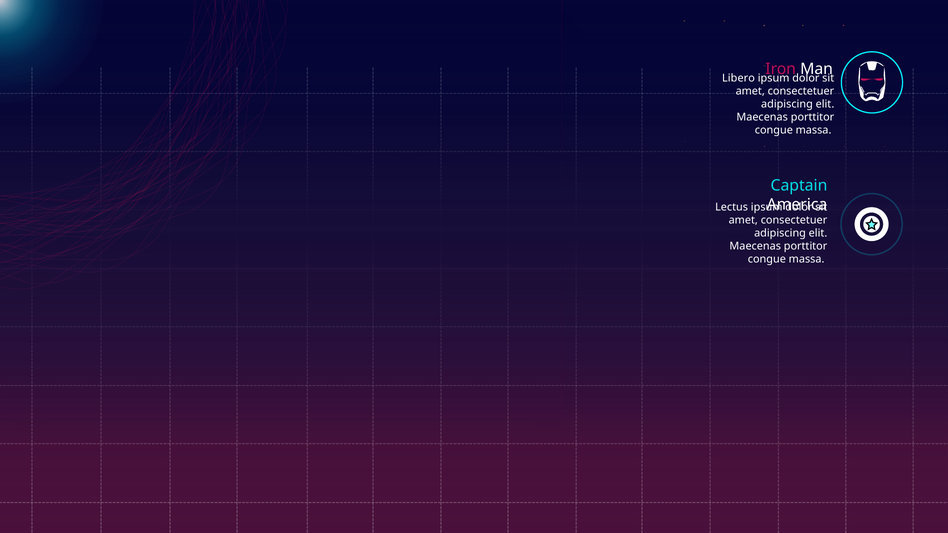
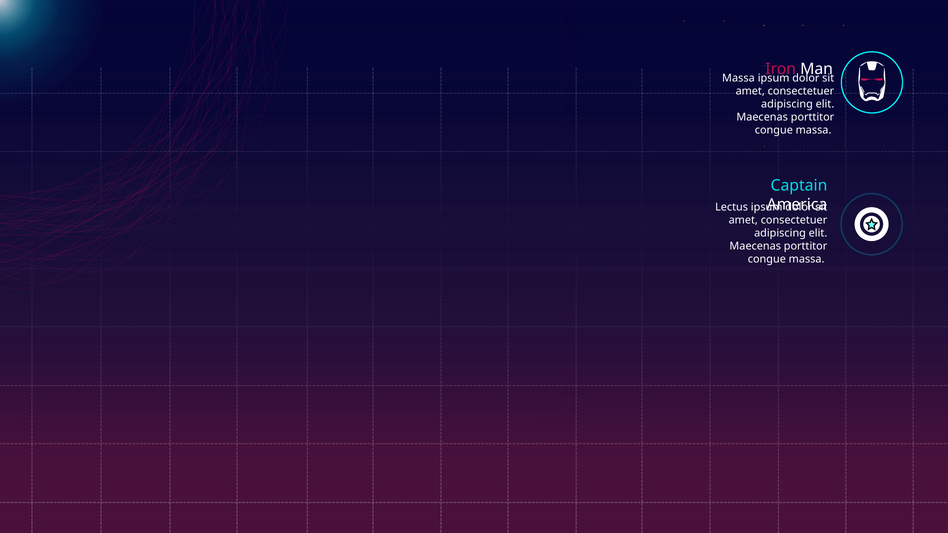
Libero: Libero -> Massa (738, 78)
